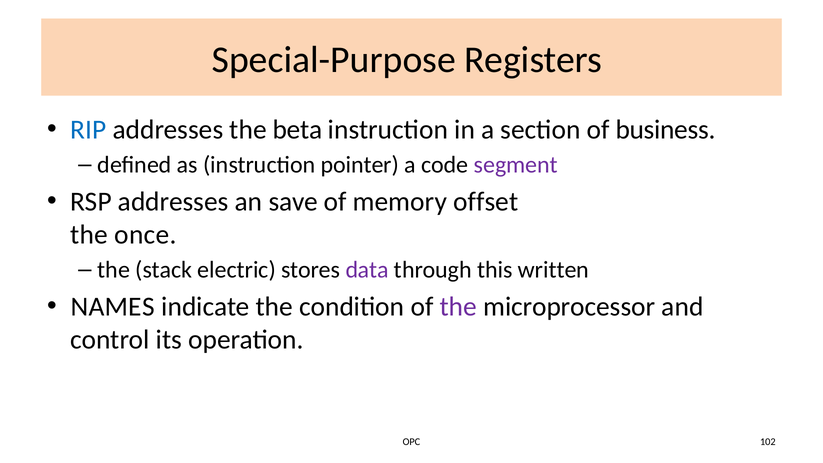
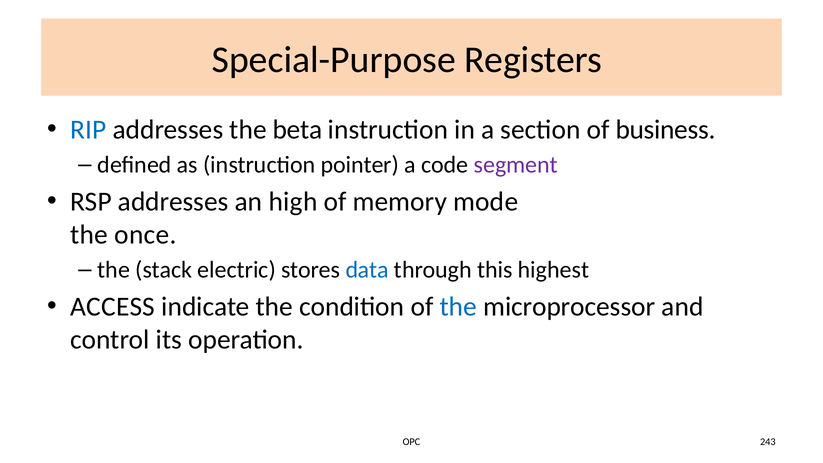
save: save -> high (293, 202)
offset: offset -> mode (486, 202)
data colour: purple -> blue (367, 270)
written: written -> highest (553, 270)
NAMES: NAMES -> ACCESS (113, 307)
the colour: purple -> blue (458, 307)
102: 102 -> 243 (768, 442)
